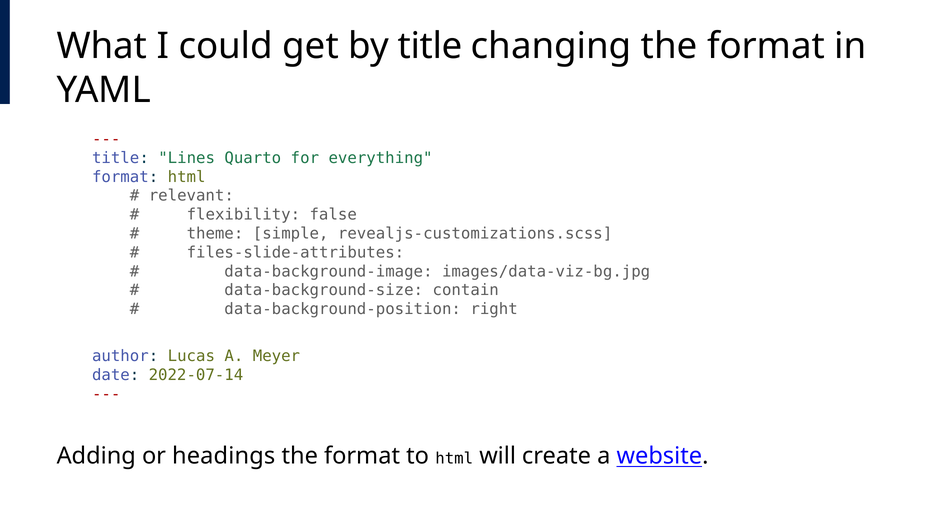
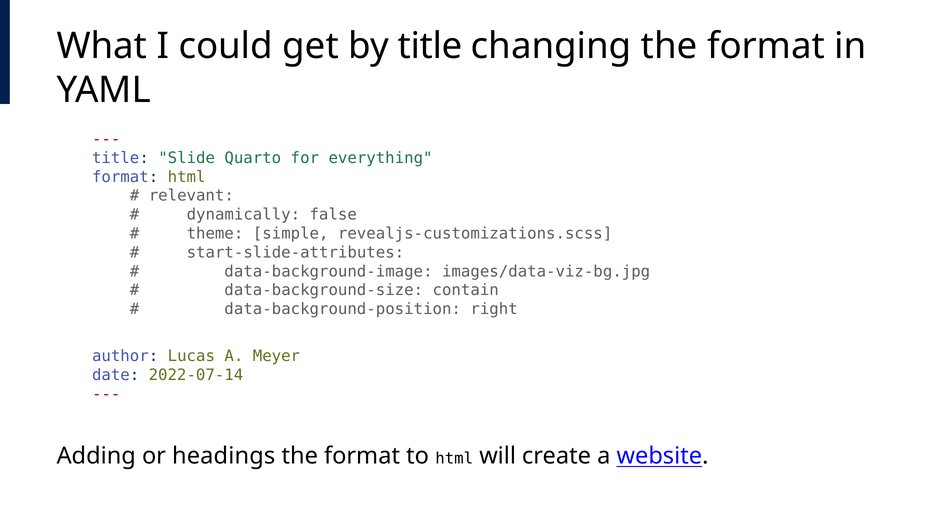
Lines: Lines -> Slide (187, 158)
flexibility: flexibility -> dynamically (243, 215)
files-slide-attributes: files-slide-attributes -> start-slide-attributes (295, 252)
